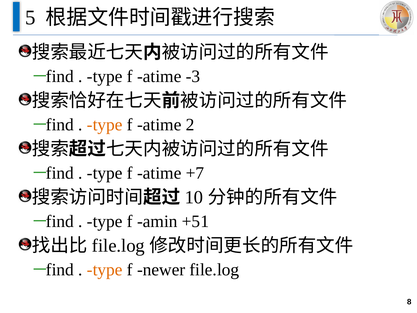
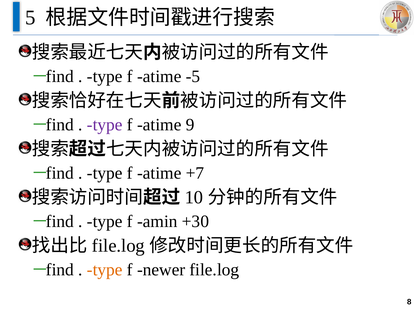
-3: -3 -> -5 (193, 76)
type colour: orange -> purple (105, 125)
2: 2 -> 9 (190, 125)
+51: +51 -> +30 (195, 221)
